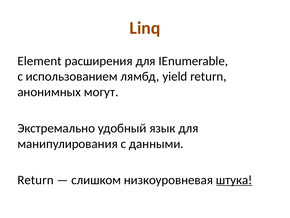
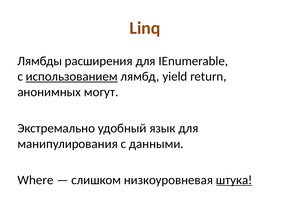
Element: Element -> Лямбды (40, 61)
использованием underline: none -> present (72, 76)
Return: Return -> Where (35, 180)
